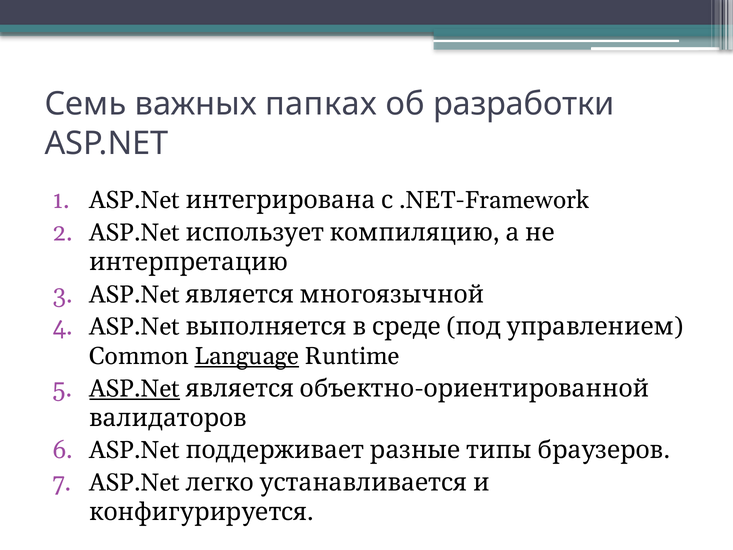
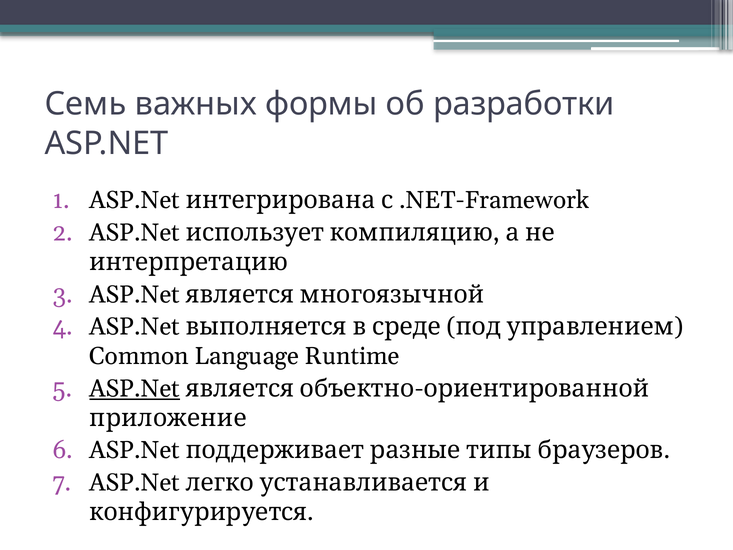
папках: папках -> формы (321, 104)
Language underline: present -> none (247, 356)
валидаторов: валидаторов -> приложение (168, 418)
